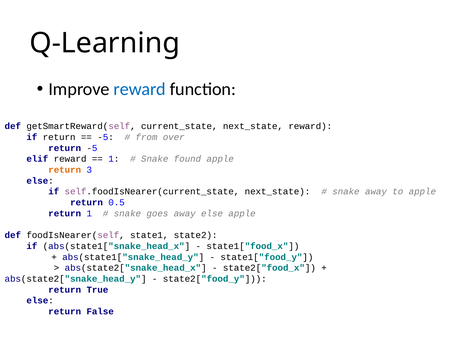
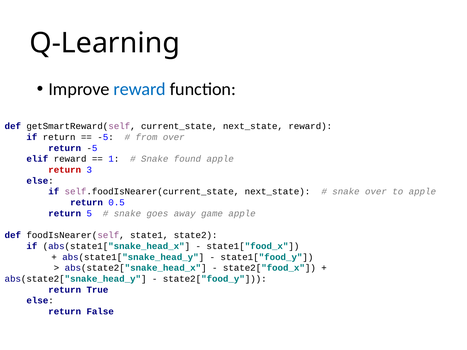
return colour: orange -> red (65, 170)
snake away: away -> over (376, 192)
return 1: 1 -> 5 (89, 214)
away else: else -> game (212, 214)
